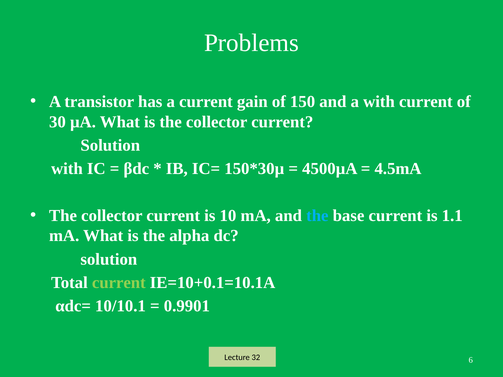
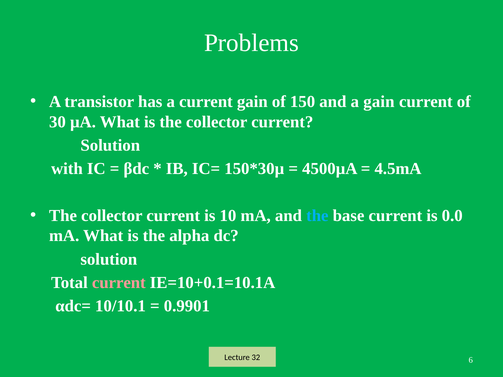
a with: with -> gain (379, 102)
1.1: 1.1 -> 0.0 (452, 216)
current colour: light green -> pink (119, 283)
